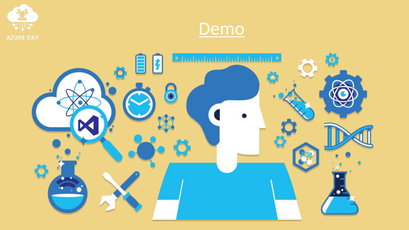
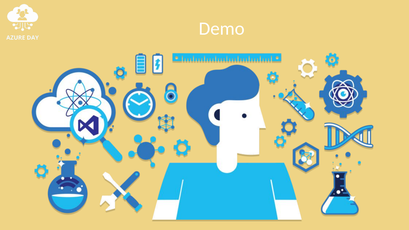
Demo underline: present -> none (222, 29)
